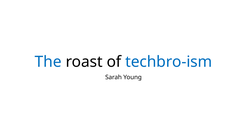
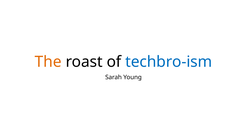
The colour: blue -> orange (48, 62)
